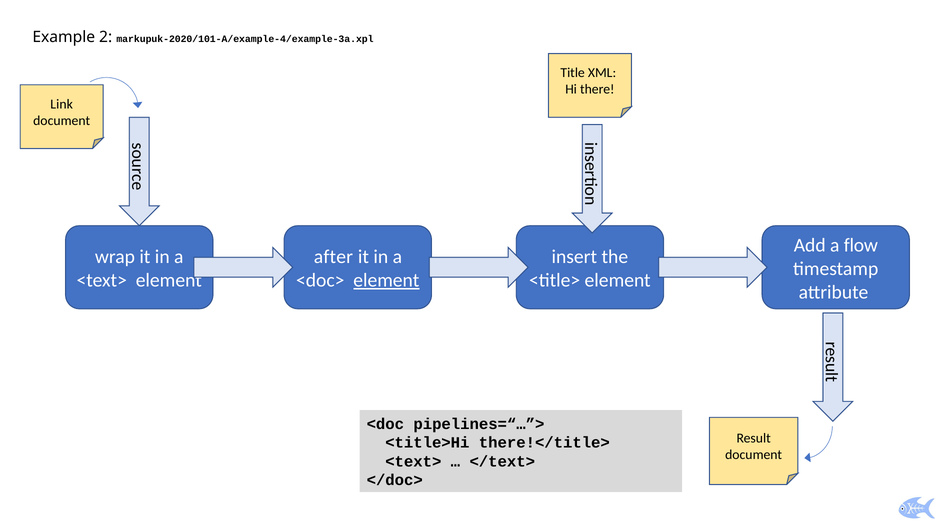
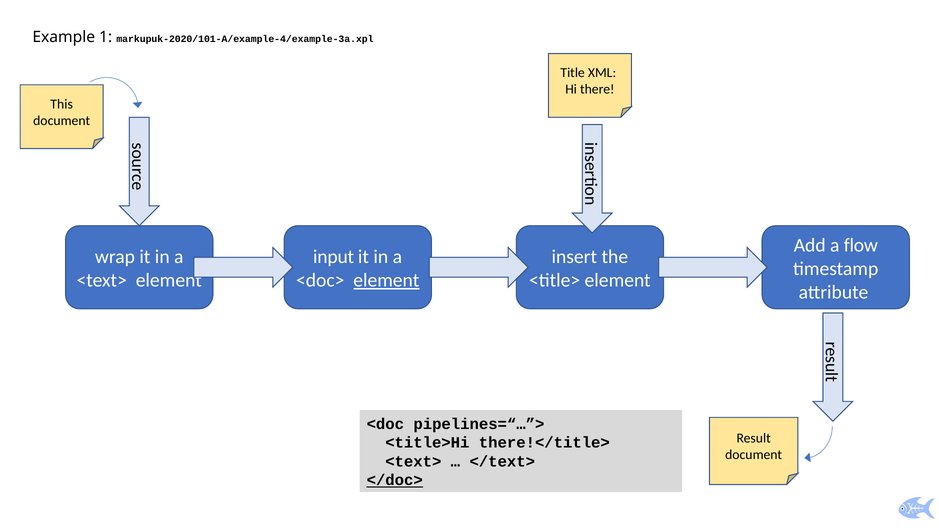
2: 2 -> 1 (106, 37)
Link: Link -> This (62, 104)
after: after -> input (334, 257)
</doc> underline: none -> present (395, 480)
